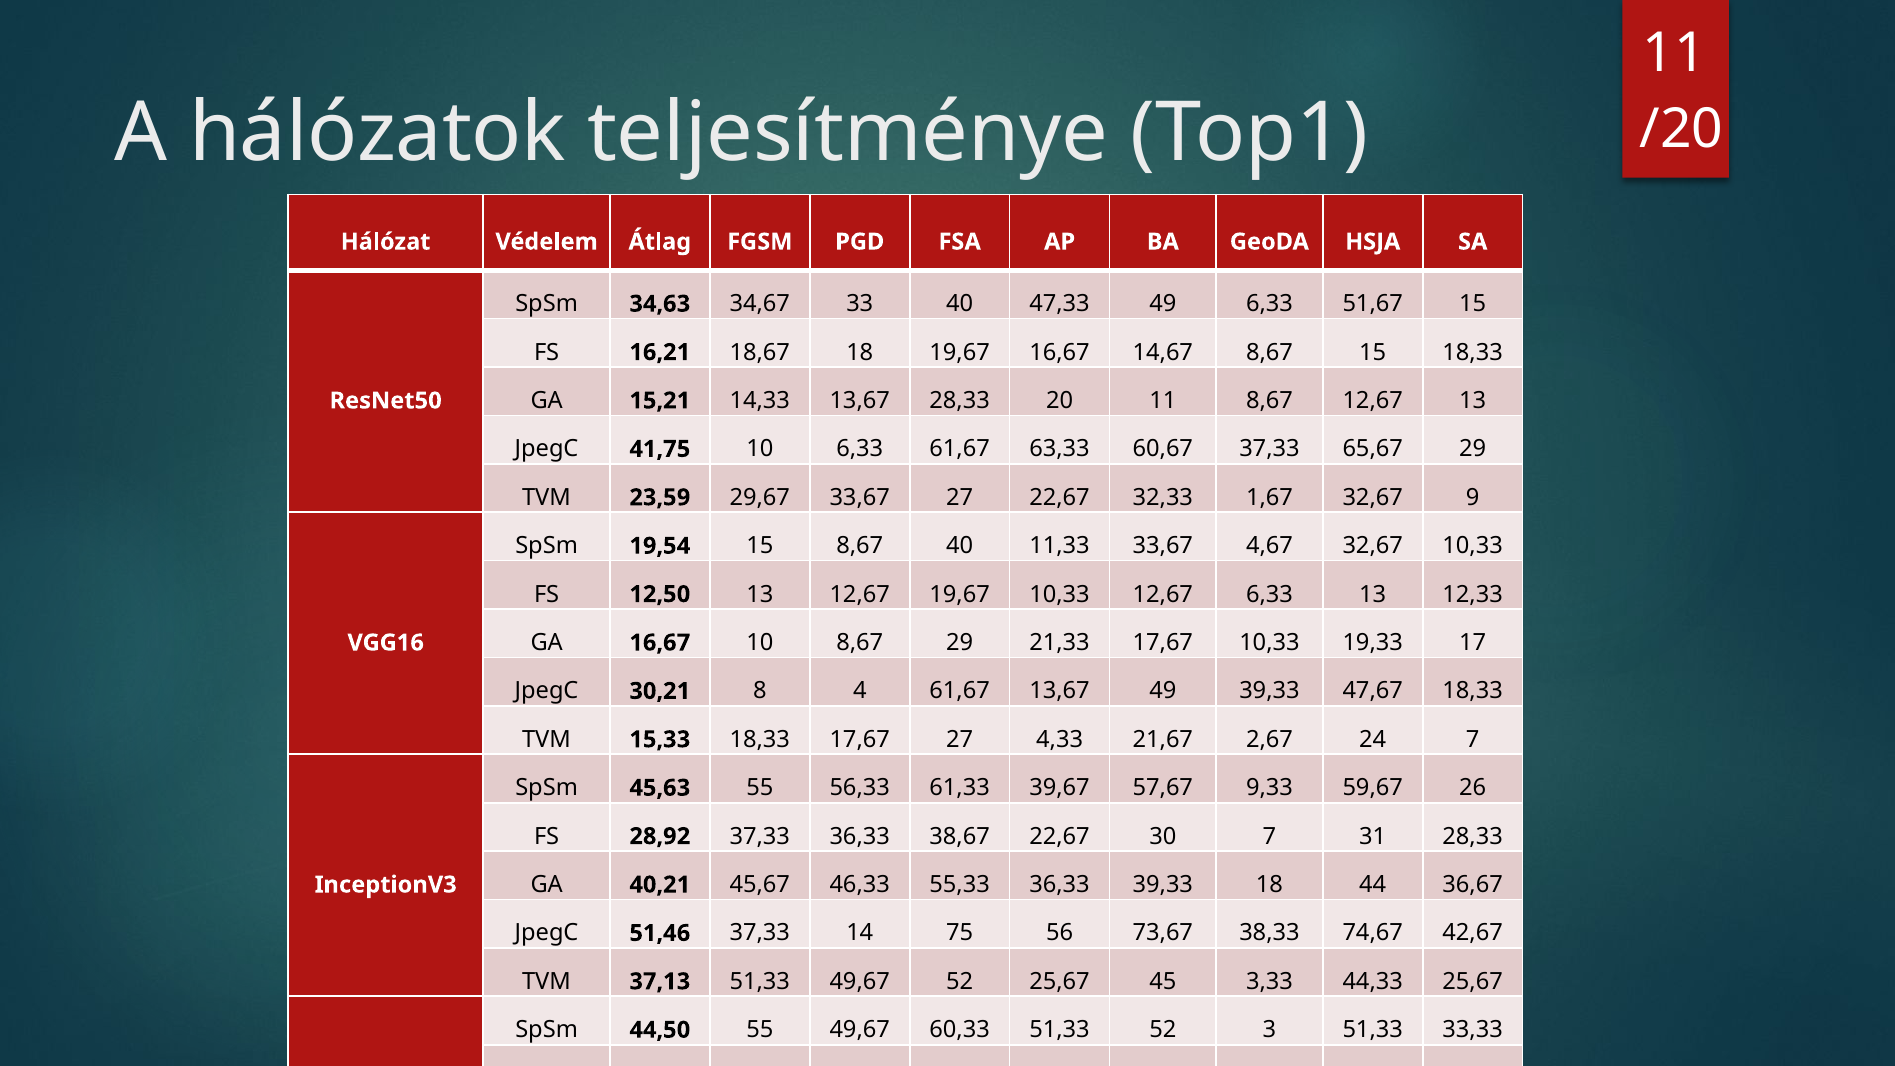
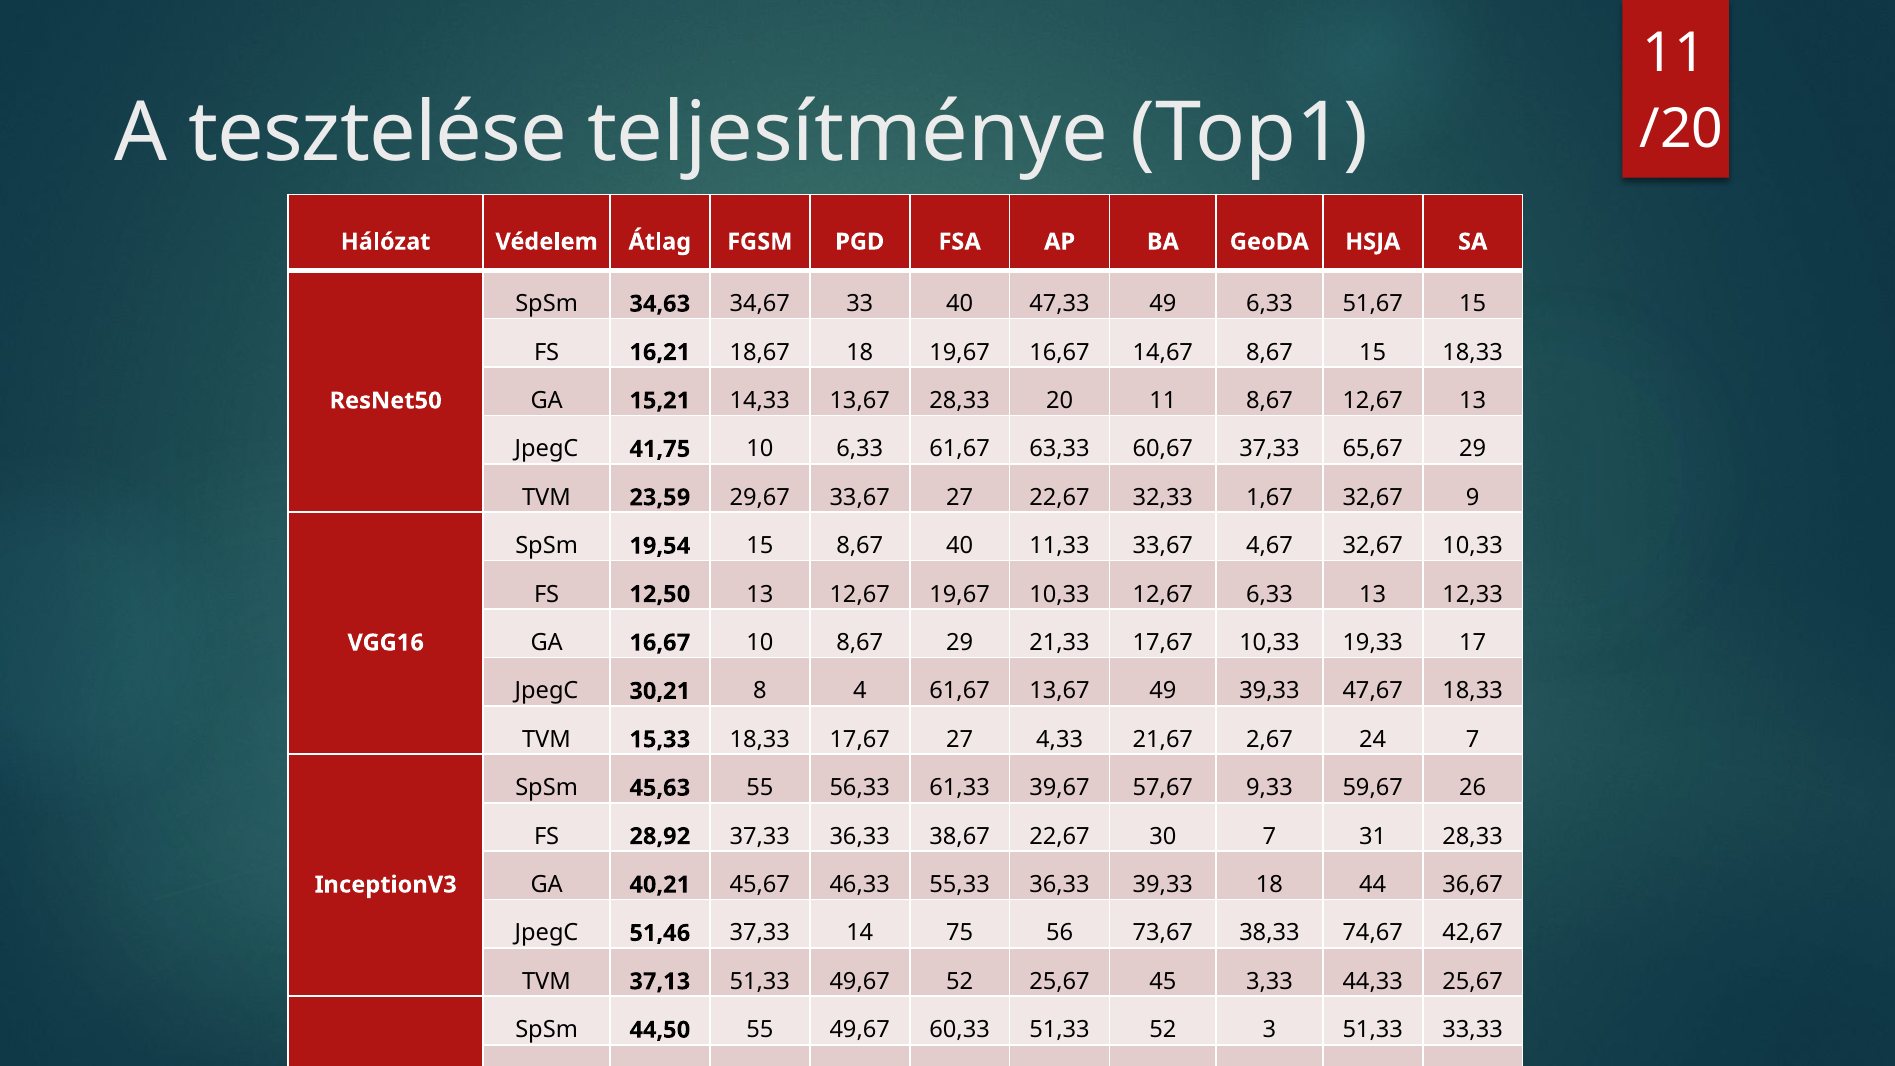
hálózatok: hálózatok -> tesztelése (378, 133)
